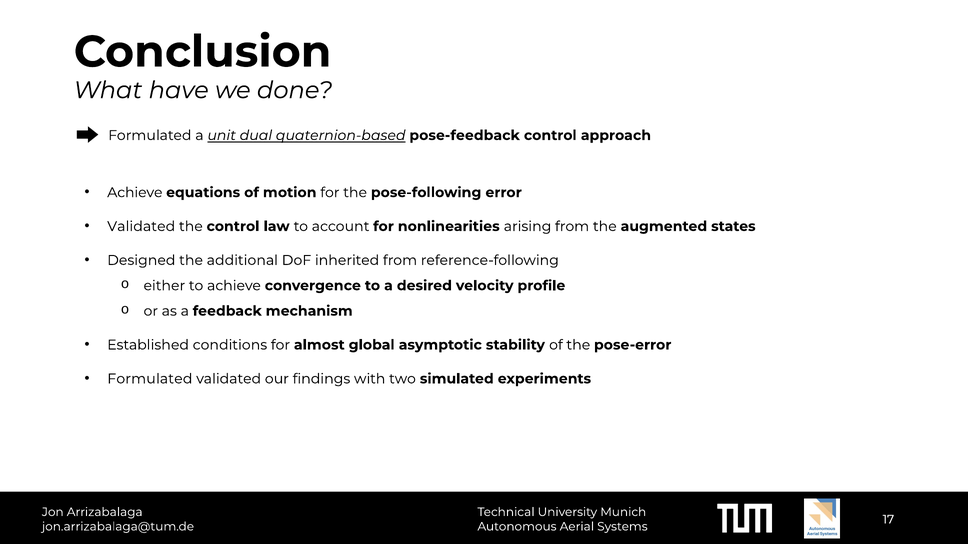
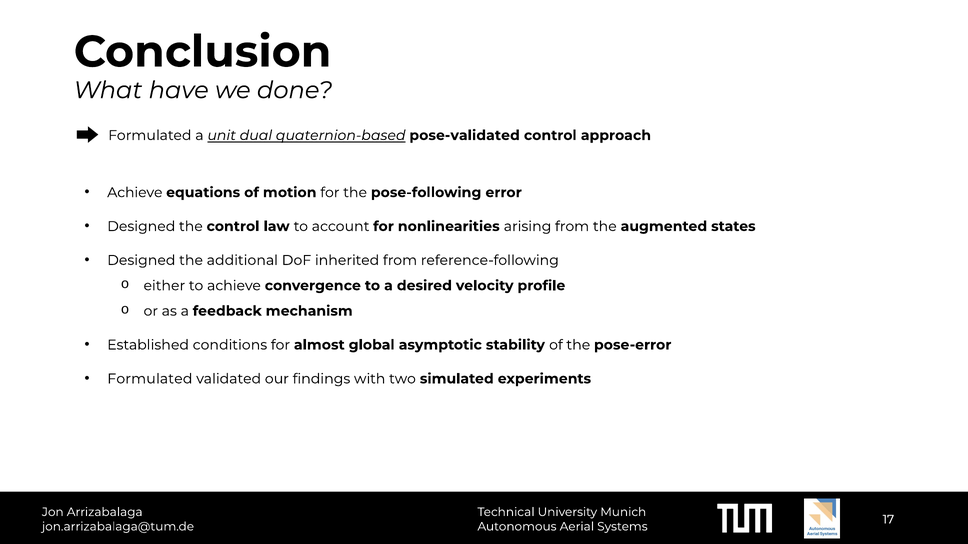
pose-feedback: pose-feedback -> pose-validated (465, 136)
Validated: Validated -> Designed (141, 227)
